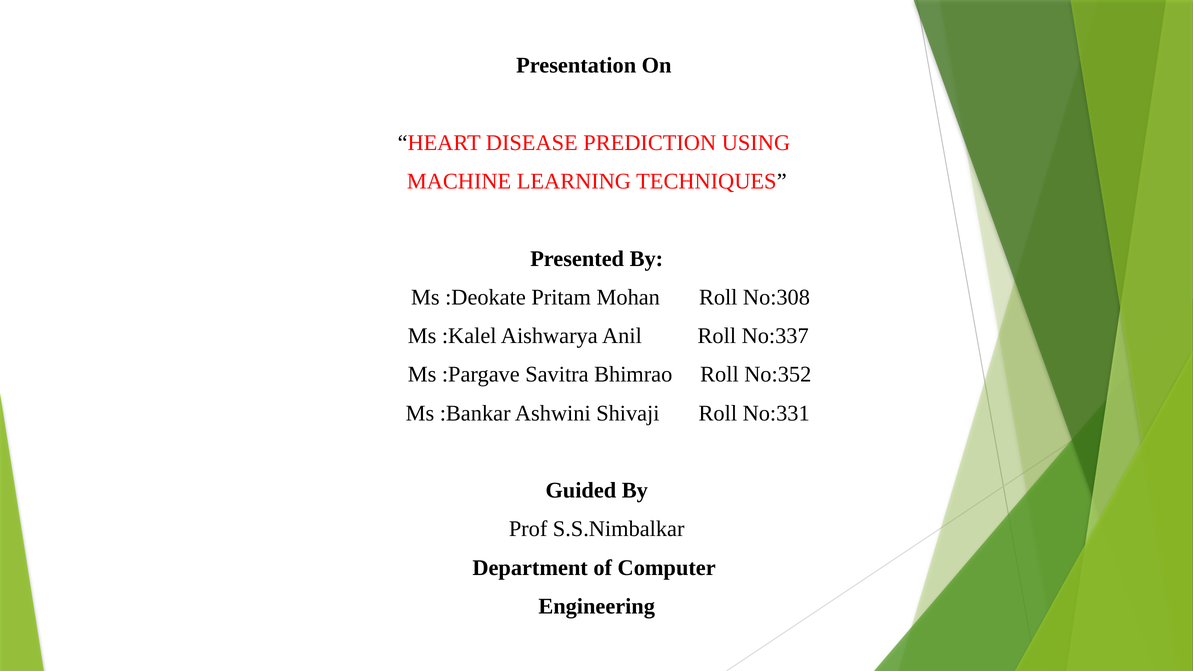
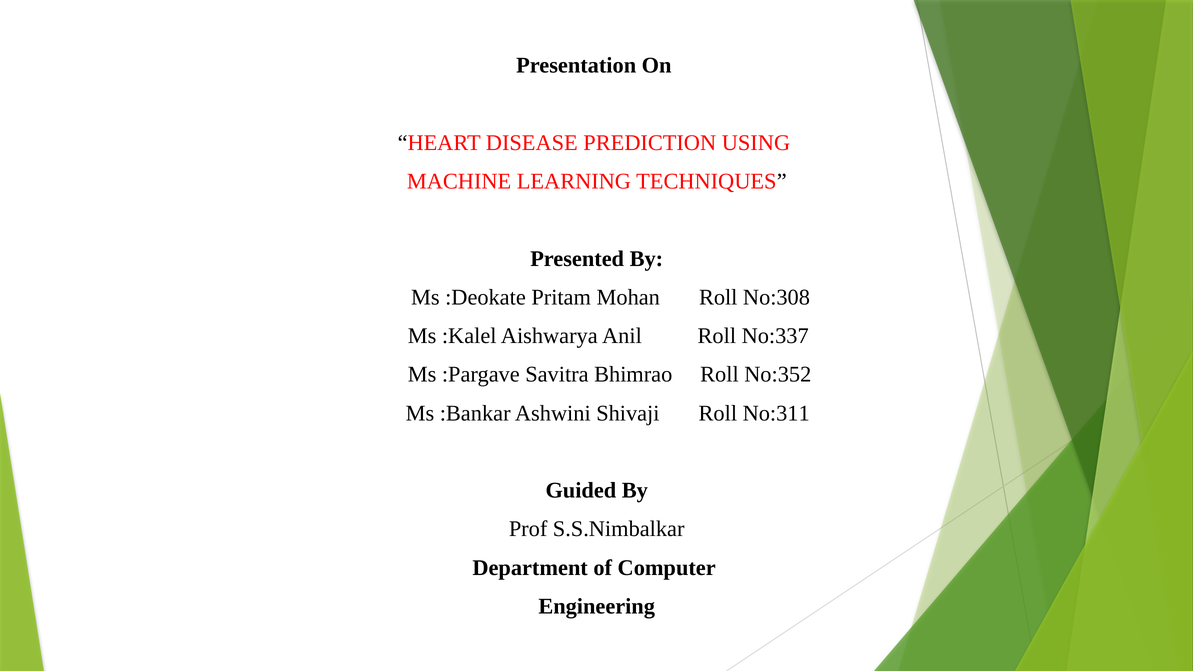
No:331: No:331 -> No:311 (776, 413)
